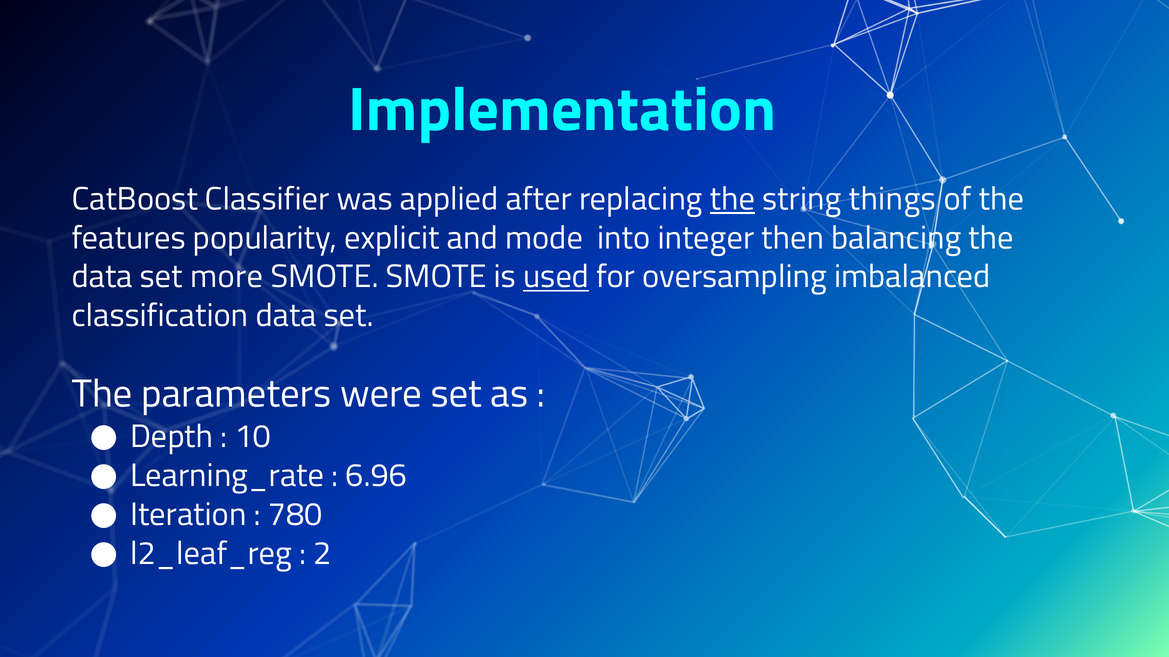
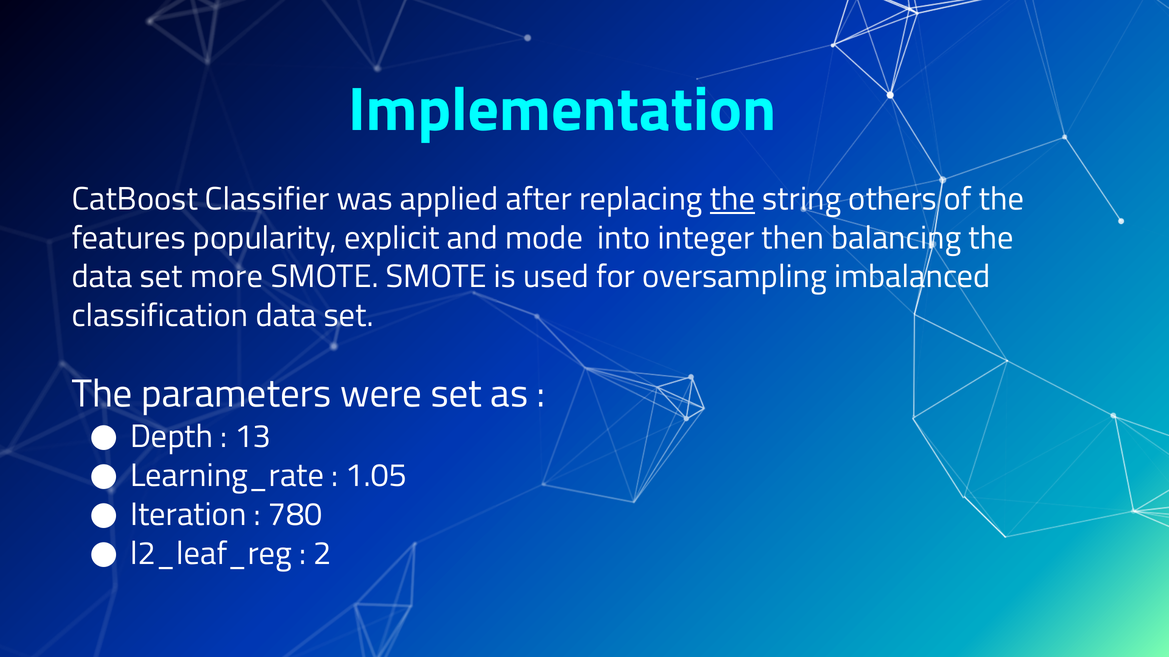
things: things -> others (893, 199)
used underline: present -> none (556, 277)
10: 10 -> 13 (253, 437)
6.96: 6.96 -> 1.05 (376, 476)
